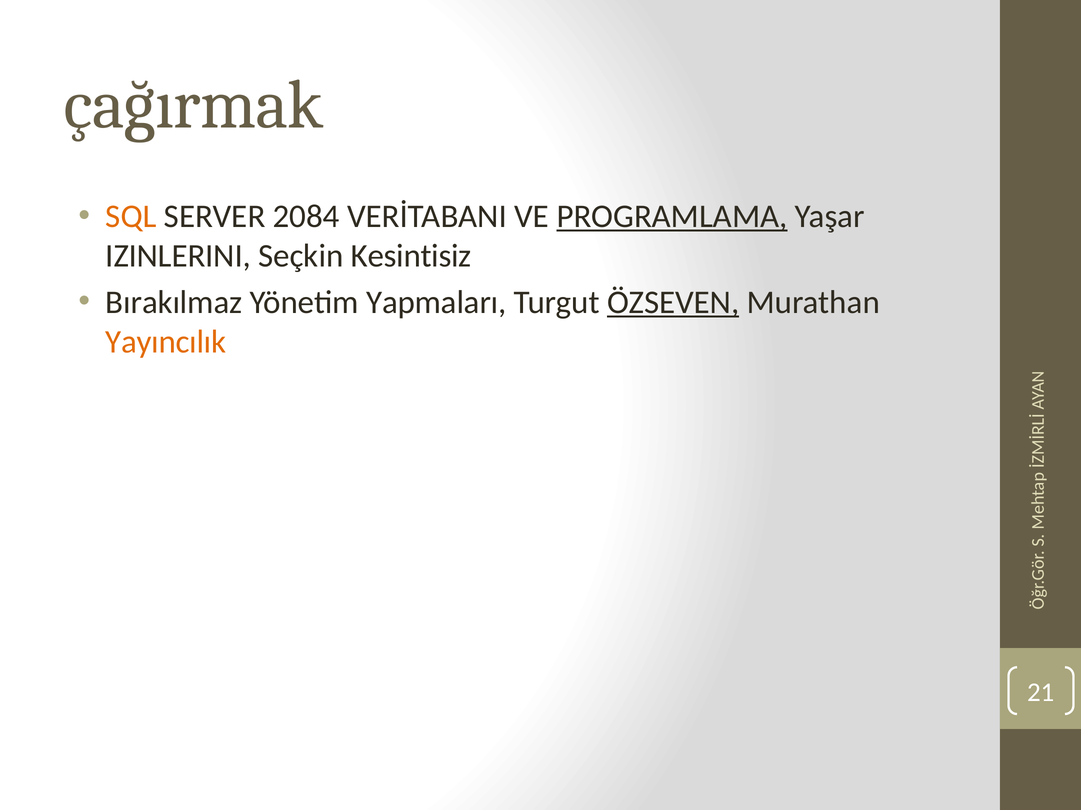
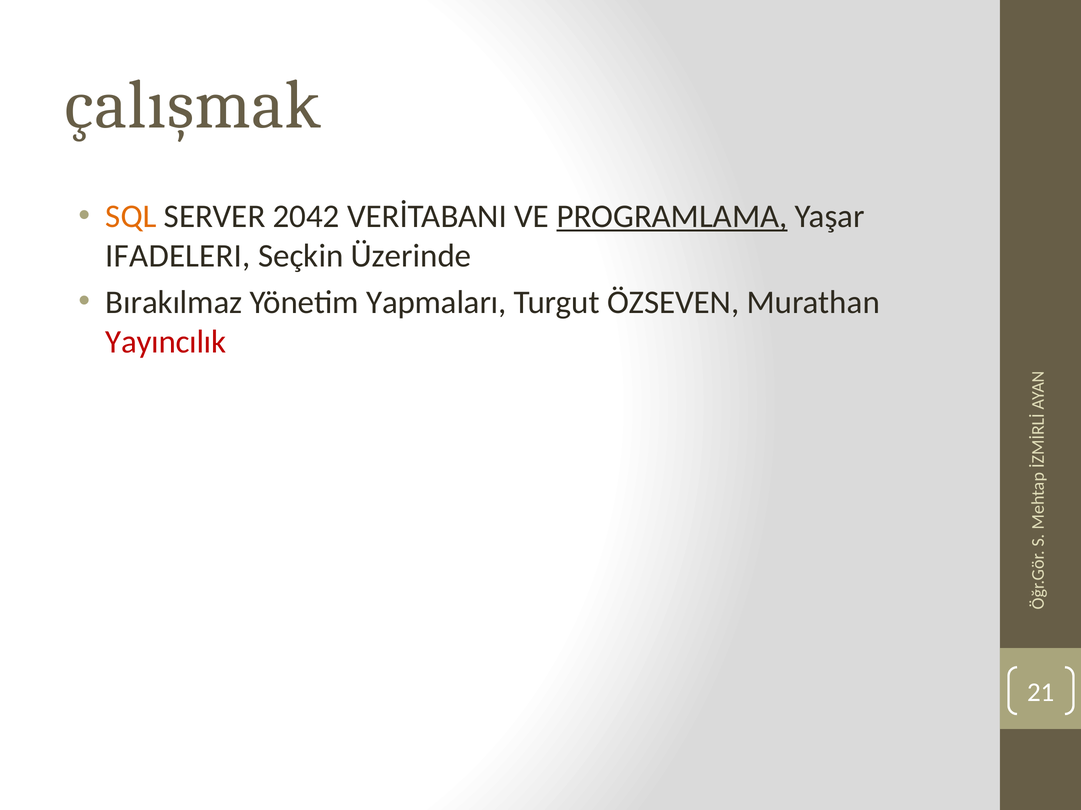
çağırmak: çağırmak -> çalışmak (193, 105)
2084: 2084 -> 2042 (306, 217)
IZINLERINI: IZINLERINI -> IFADELERI (178, 256)
Kesintisiz: Kesintisiz -> Üzerinde (411, 256)
ÖZSEVEN underline: present -> none (673, 303)
Yayıncılık colour: orange -> red (166, 342)
